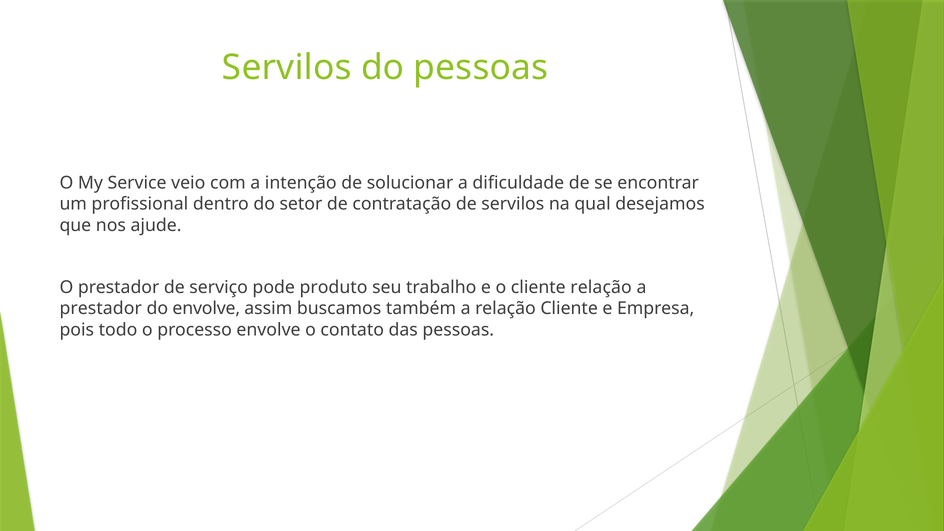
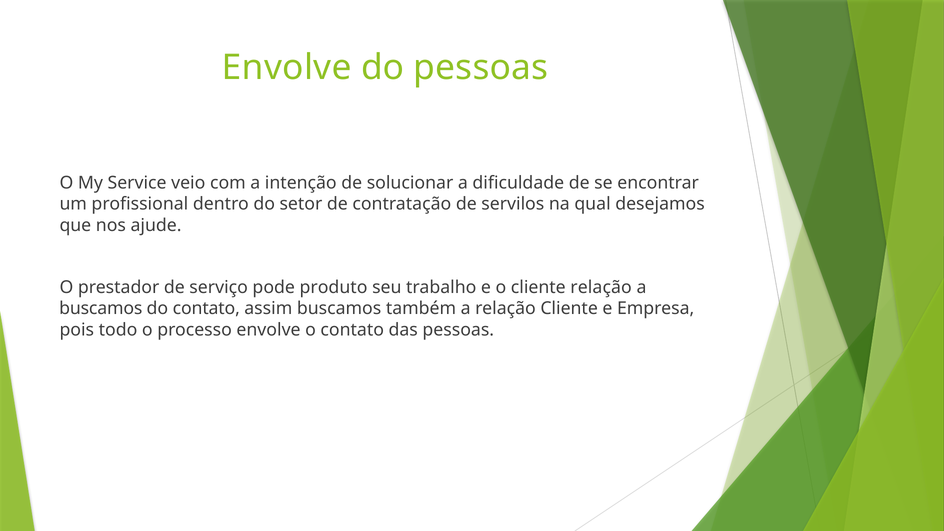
Servilos: Servilos -> Envolve (287, 68)
prestador: prestador -> buscamos (101, 309)
do envolve: envolve -> contato (206, 309)
